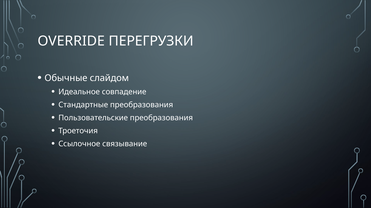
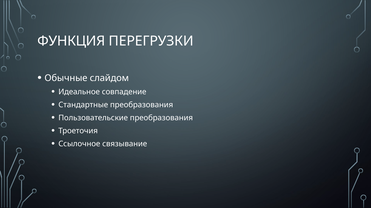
OVERRIDE: OVERRIDE -> ФУНКЦИЯ (71, 41)
